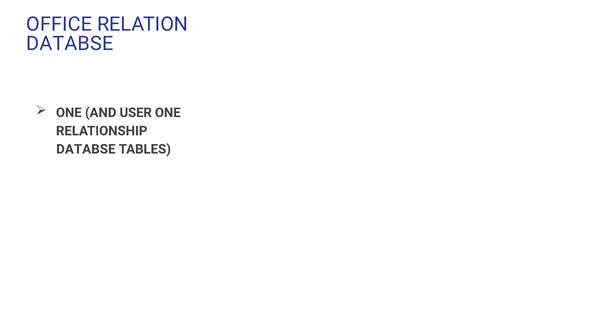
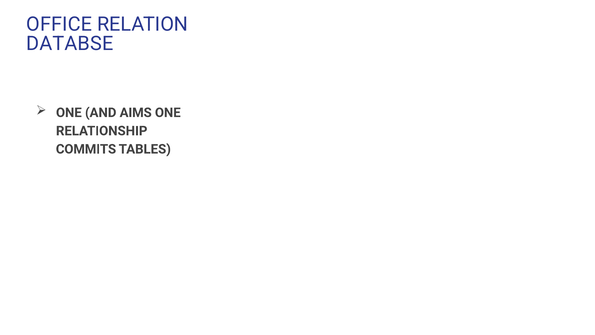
USER: USER -> AIMS (136, 113)
DATABSE: DATABSE -> COMMITS (86, 149)
